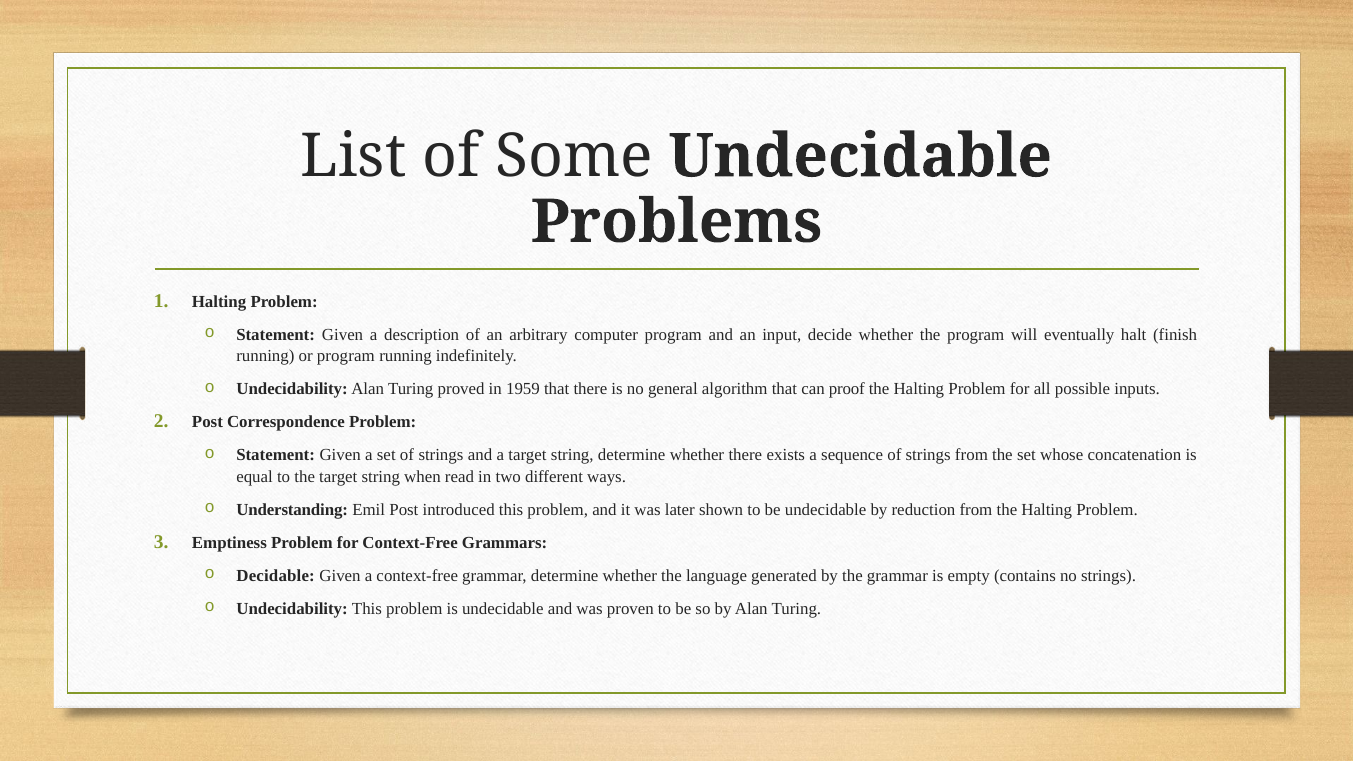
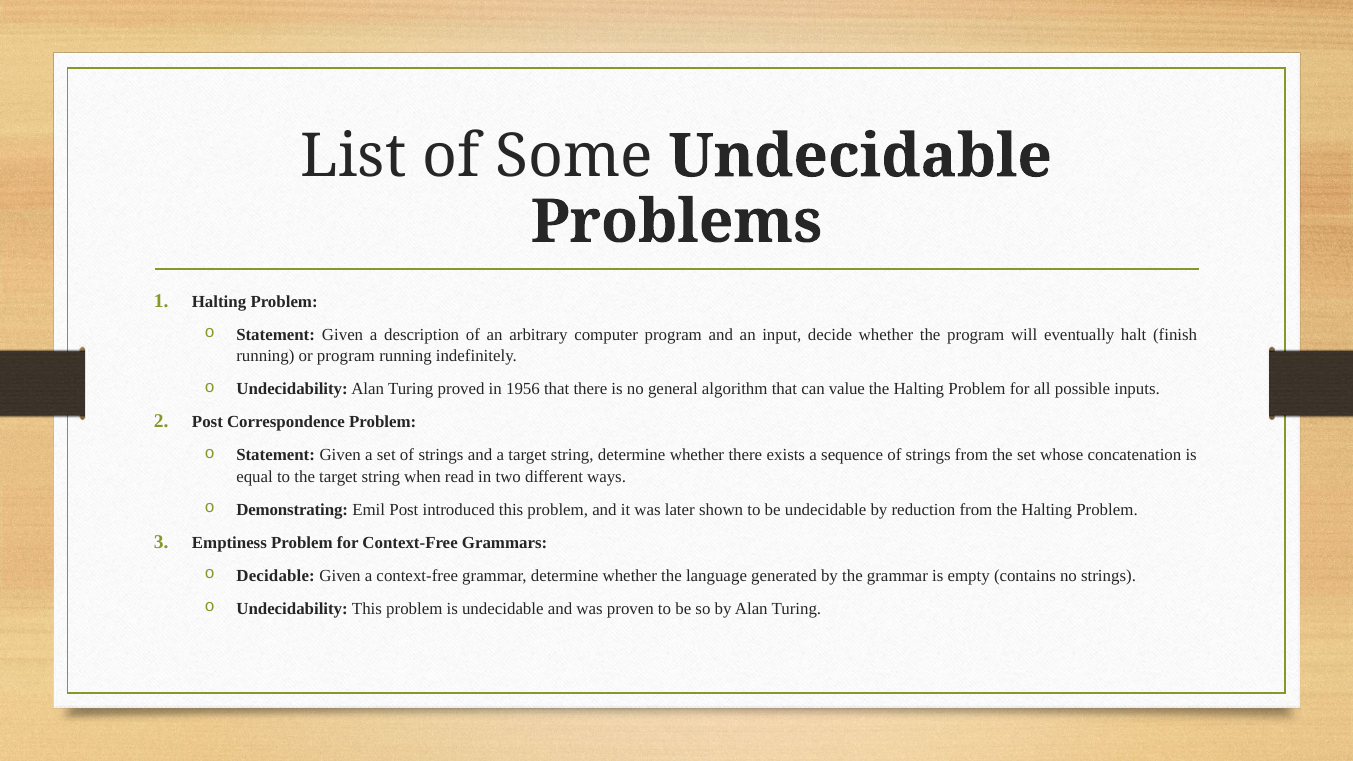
1959: 1959 -> 1956 (523, 389)
proof: proof -> value (847, 389)
Understanding: Understanding -> Demonstrating (292, 510)
